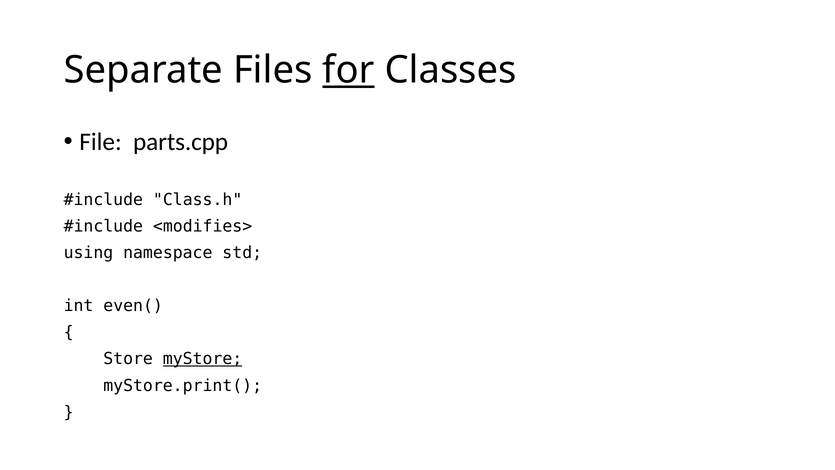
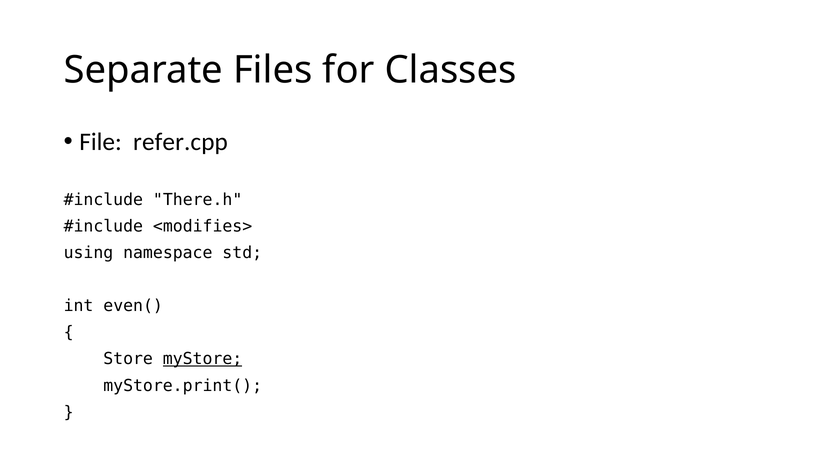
for underline: present -> none (349, 70)
parts.cpp: parts.cpp -> refer.cpp (180, 142)
Class.h: Class.h -> There.h (198, 199)
